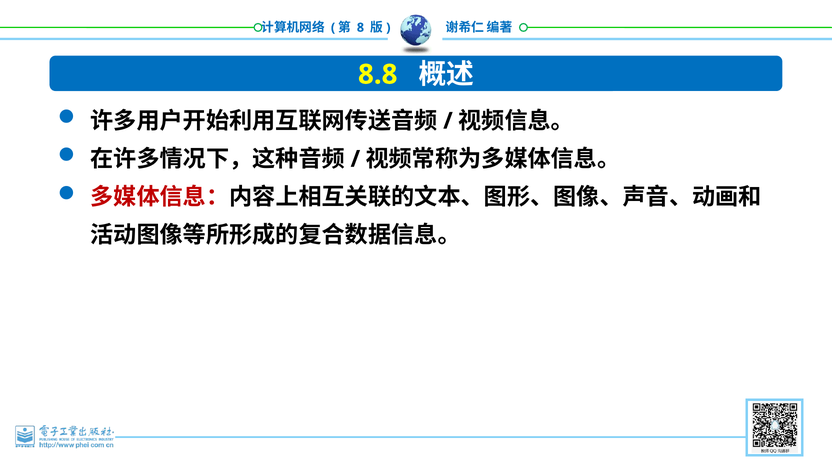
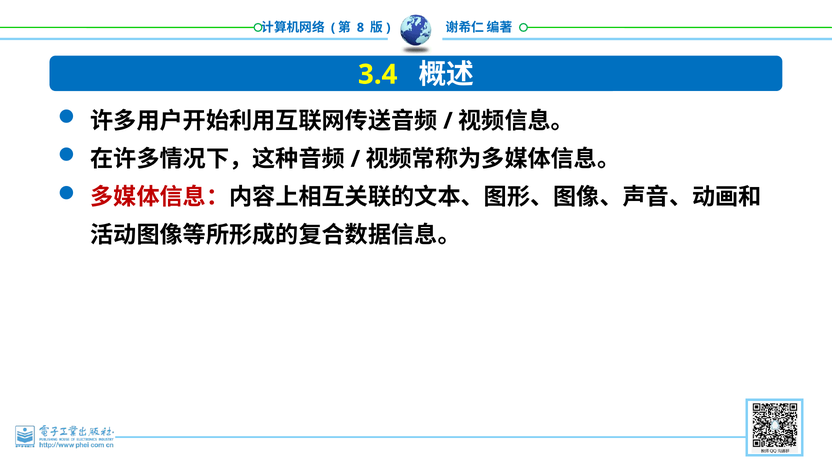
8.8: 8.8 -> 3.4 (378, 75)
